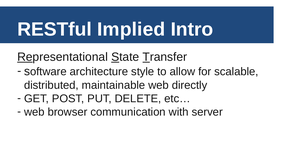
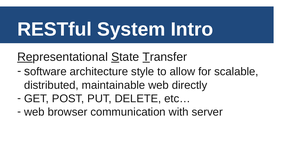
Implied: Implied -> System (131, 29)
